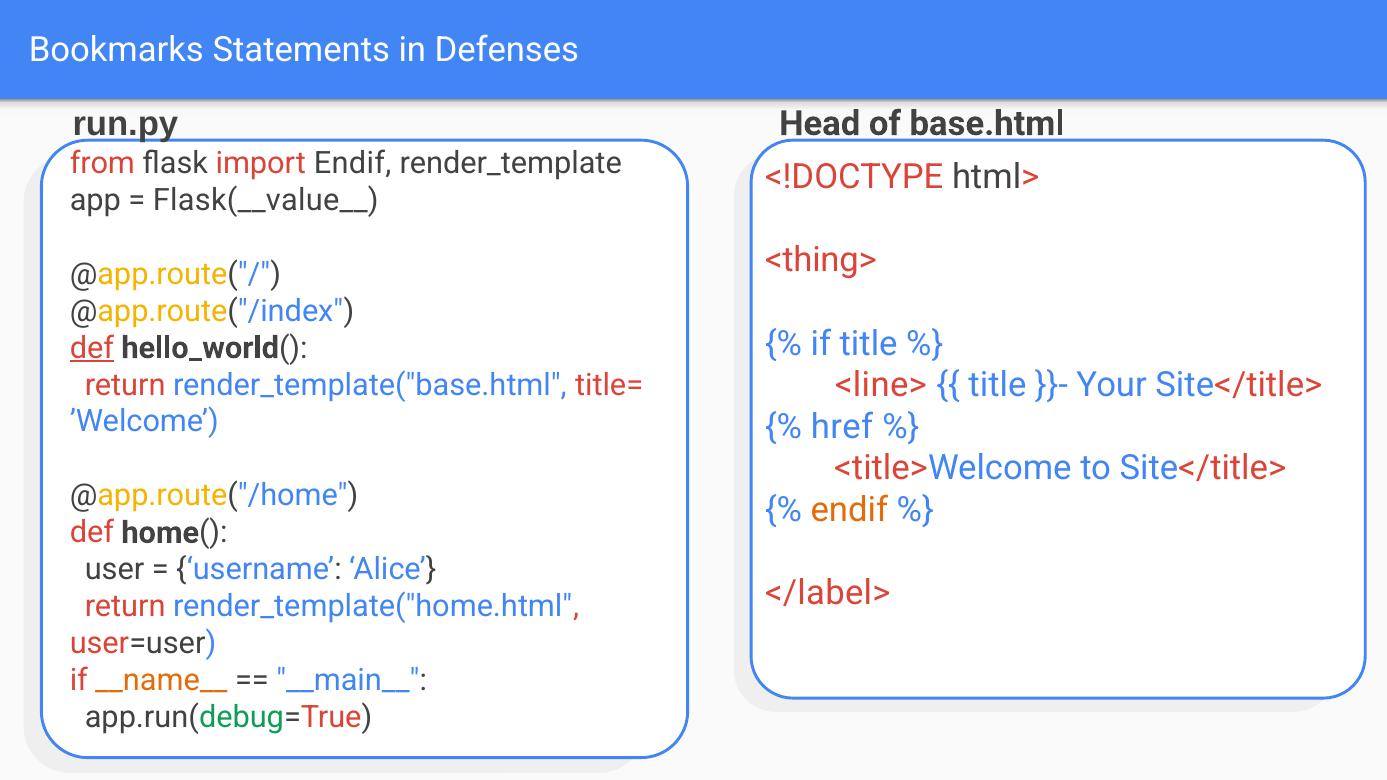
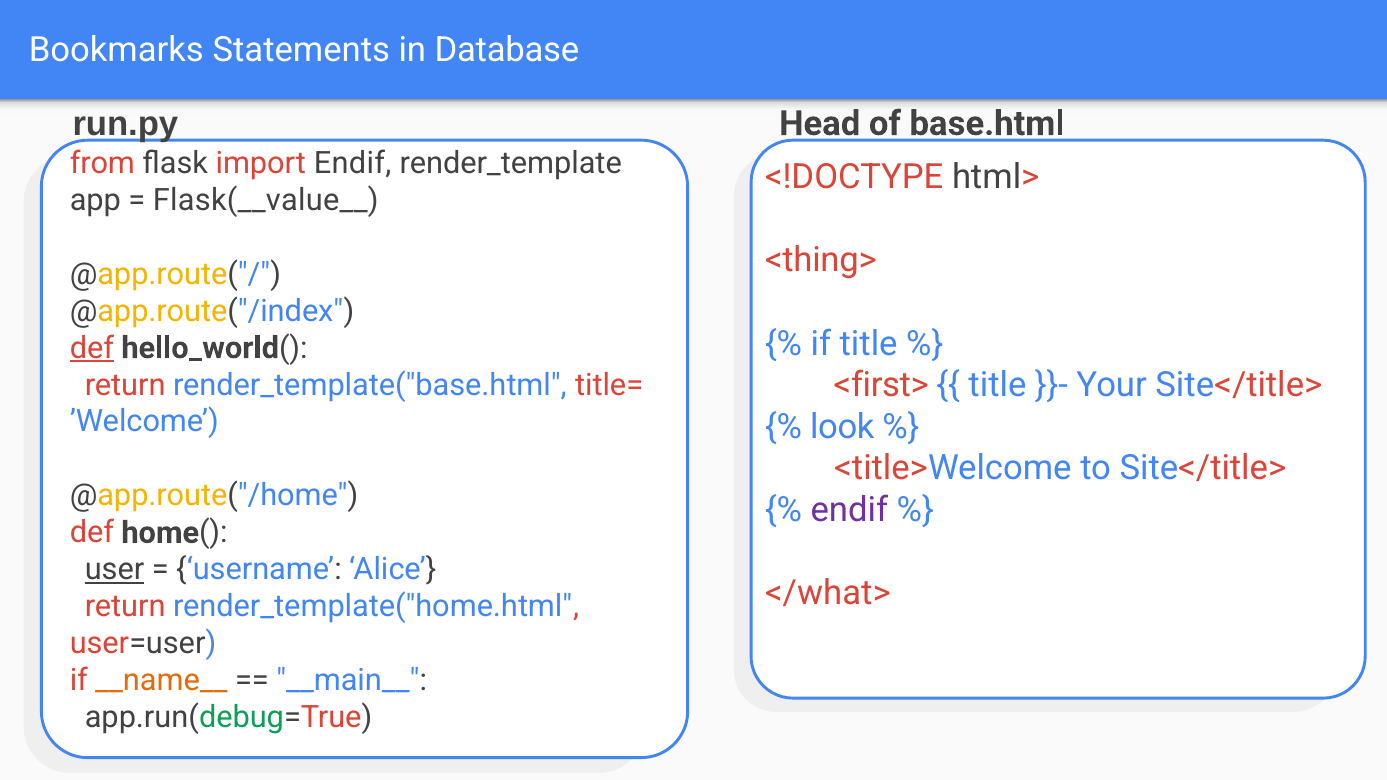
Defenses: Defenses -> Database (507, 51)
<line>: <line> -> <first> (881, 385)
href: href -> look (842, 427)
endif colour: orange -> purple (849, 510)
user underline: none -> present (115, 570)
</label>: </label> -> </what> (828, 593)
